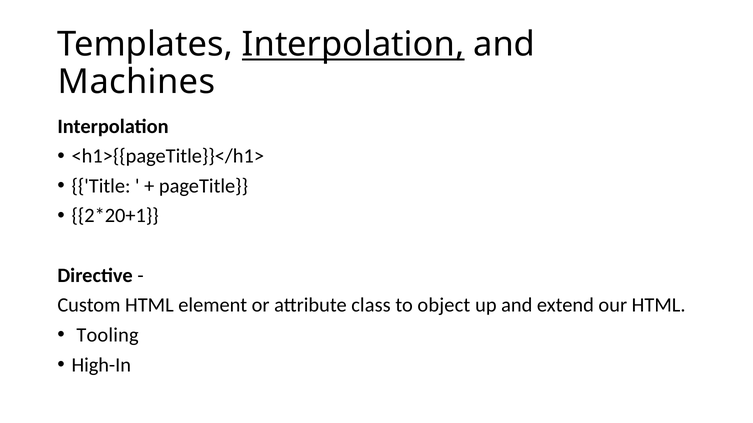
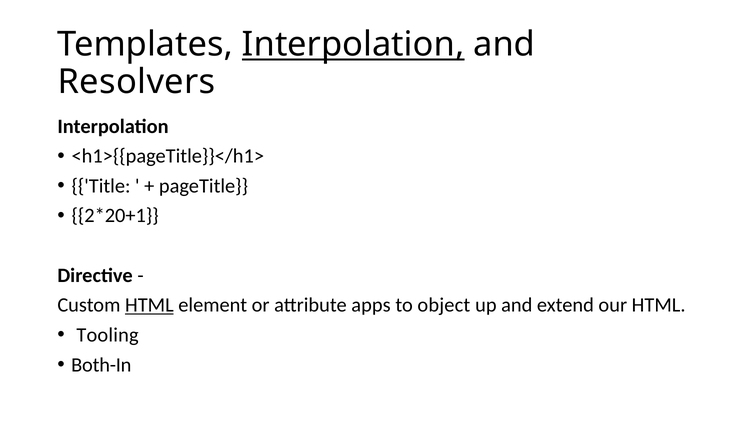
Machines: Machines -> Resolvers (136, 82)
HTML underline: none -> present (149, 306)
class: class -> apps (371, 306)
High-In: High-In -> Both-In (101, 365)
